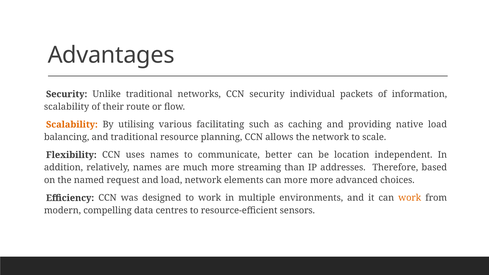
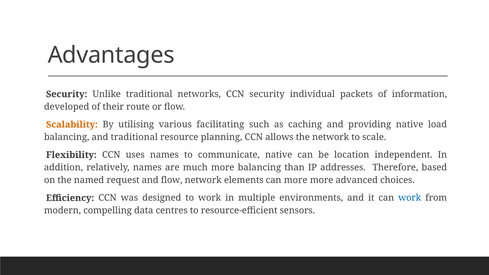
scalability: scalability -> developed (67, 107)
communicate better: better -> native (279, 155)
more streaming: streaming -> balancing (259, 168)
and load: load -> flow (172, 180)
work colour: orange -> blue (410, 198)
